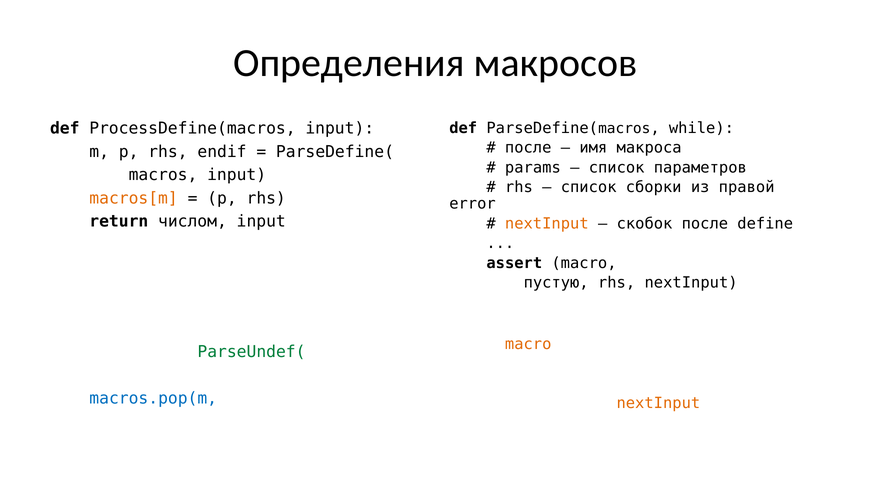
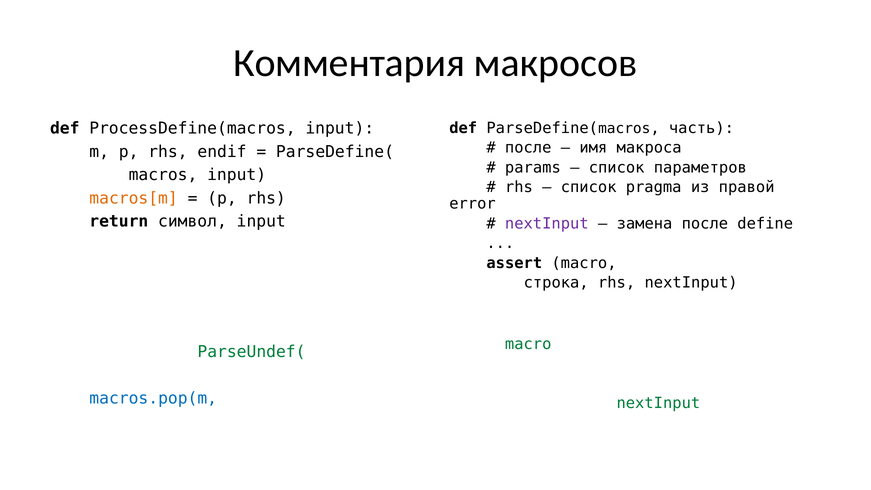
Определения: Определения -> Комментария (349, 63)
while: while -> часть (701, 128)
сборки: сборки -> pragma (654, 187)
числом: числом -> символ (192, 221)
nextInput colour: orange -> purple (547, 224)
скобок: скобок -> замена (645, 224)
пустую: пустую -> строка (556, 283)
macro colour: orange -> green (528, 344)
nextInput colour: orange -> green (658, 403)
